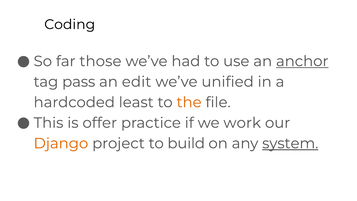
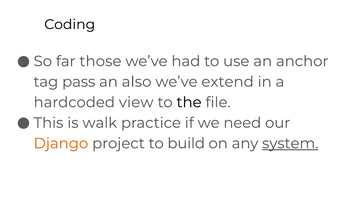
anchor underline: present -> none (302, 61)
edit: edit -> also (137, 82)
unified: unified -> extend (228, 82)
least: least -> view (136, 102)
the colour: orange -> black (189, 102)
offer: offer -> walk (100, 123)
work: work -> need (242, 123)
